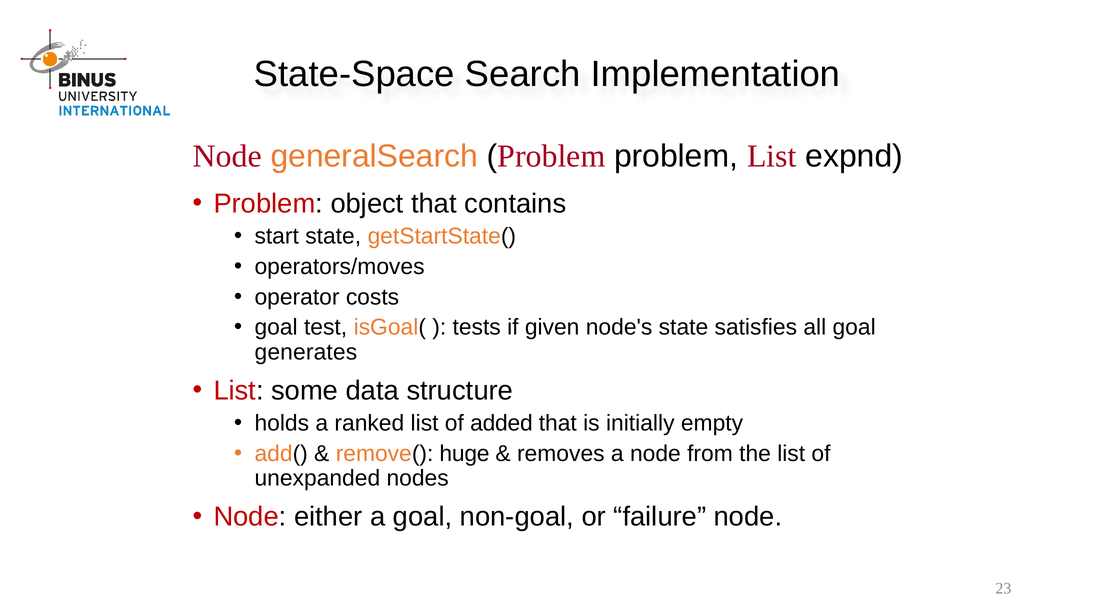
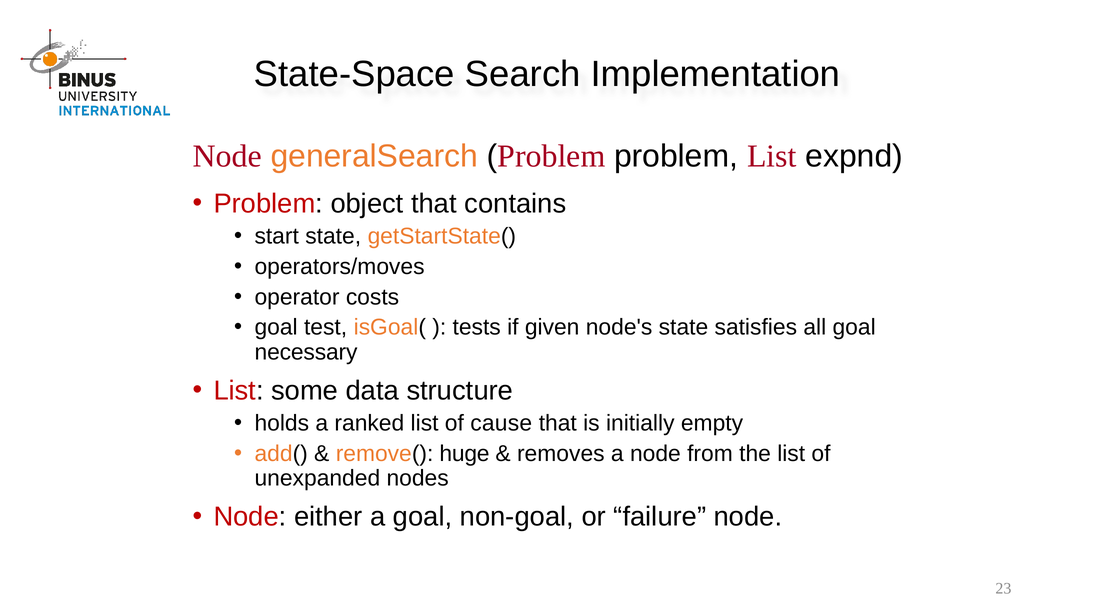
generates: generates -> necessary (306, 352)
added: added -> cause (501, 423)
